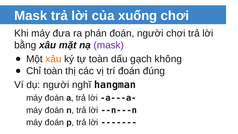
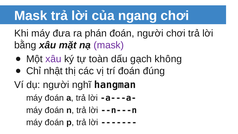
xuống: xuống -> ngang (138, 16)
xâu colour: orange -> purple (53, 59)
Chỉ toàn: toàn -> nhật (53, 71)
